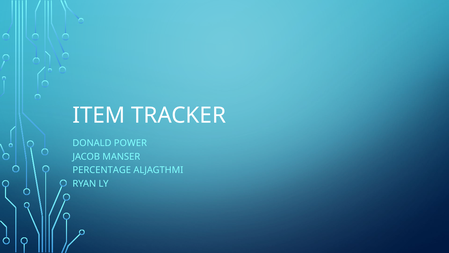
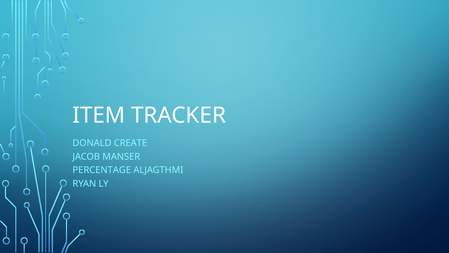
POWER: POWER -> CREATE (130, 143)
